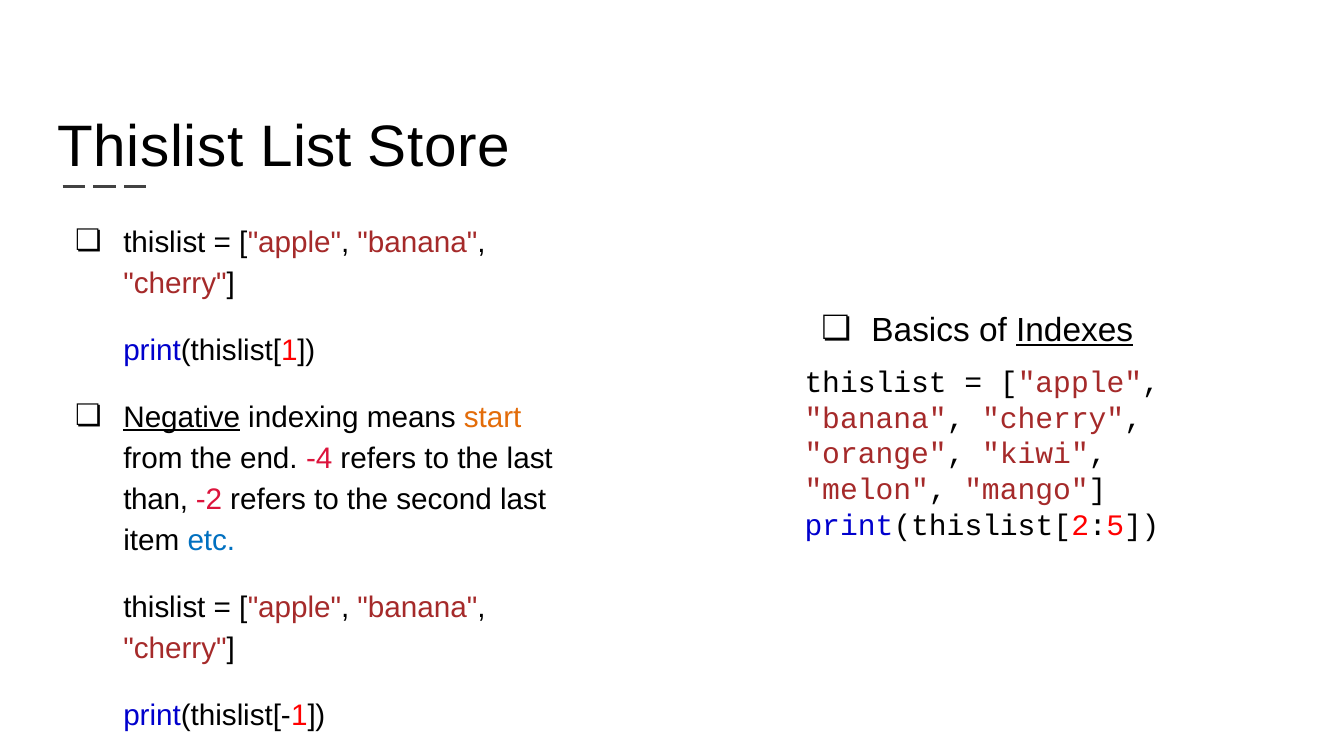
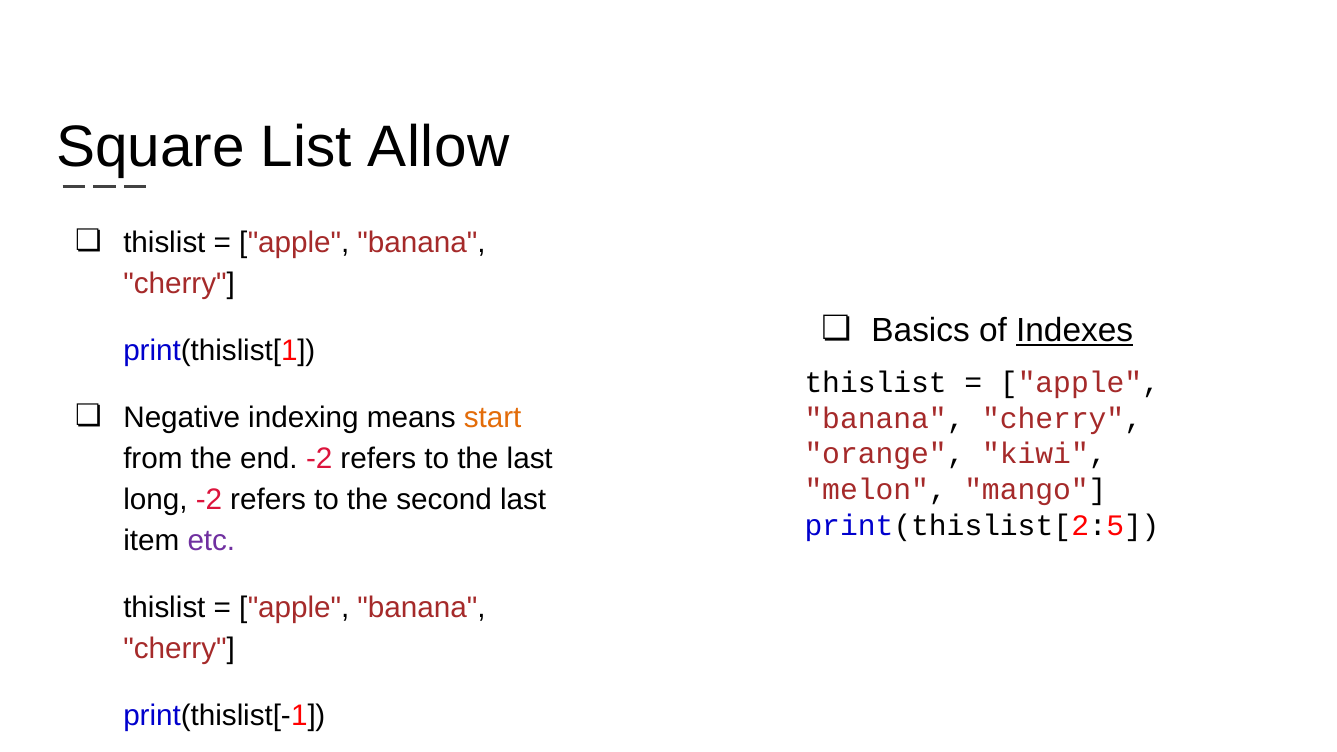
Thislist: Thislist -> Square (151, 147)
Store: Store -> Allow (439, 147)
Negative underline: present -> none (182, 418)
end -4: -4 -> -2 (319, 459)
than: than -> long (156, 500)
etc colour: blue -> purple (211, 540)
